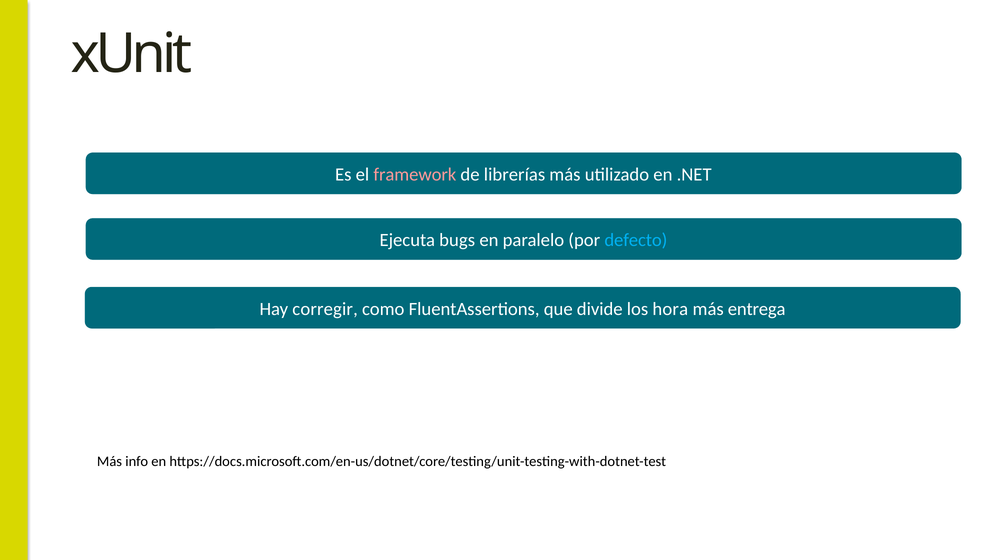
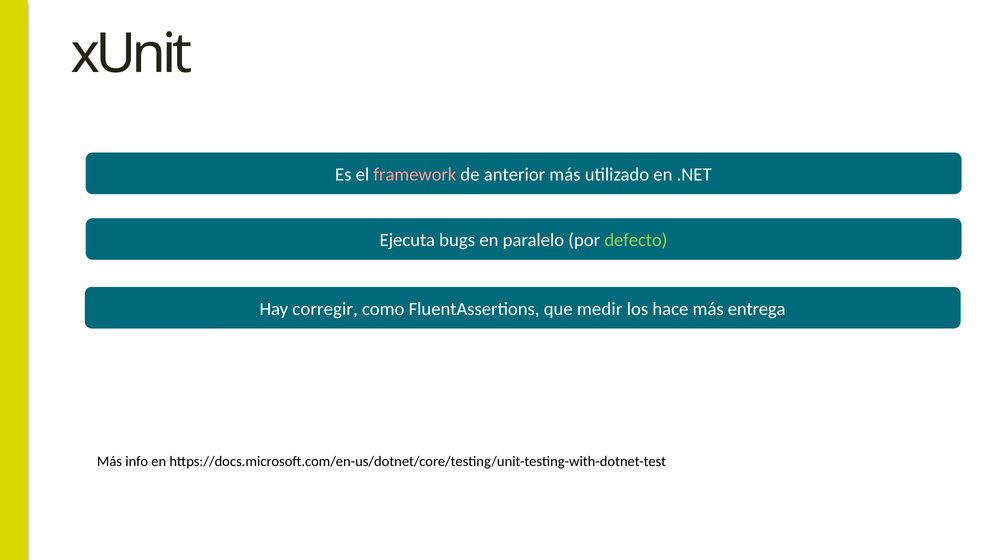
librerías: librerías -> anterior (515, 175)
defecto colour: light blue -> light green (636, 240)
divide: divide -> medir (600, 309)
hora: hora -> hace (670, 309)
